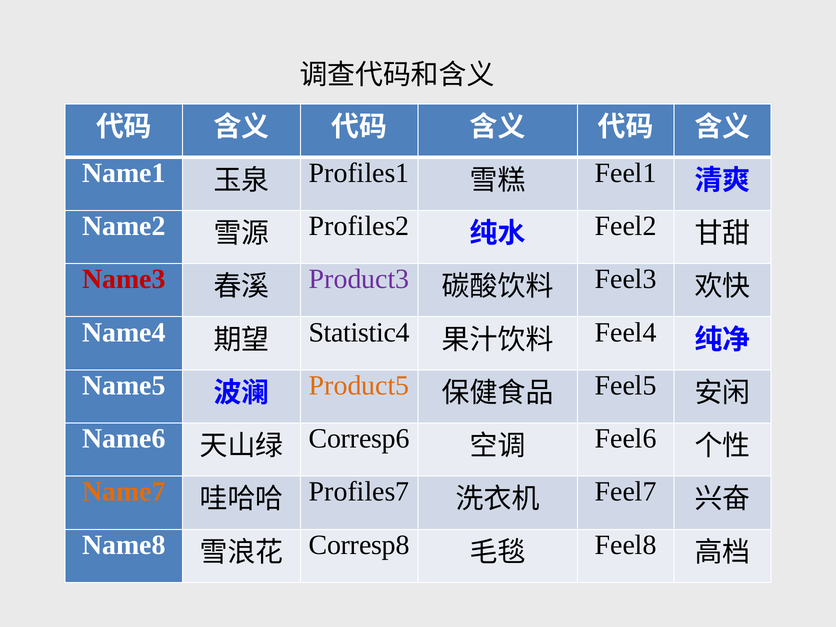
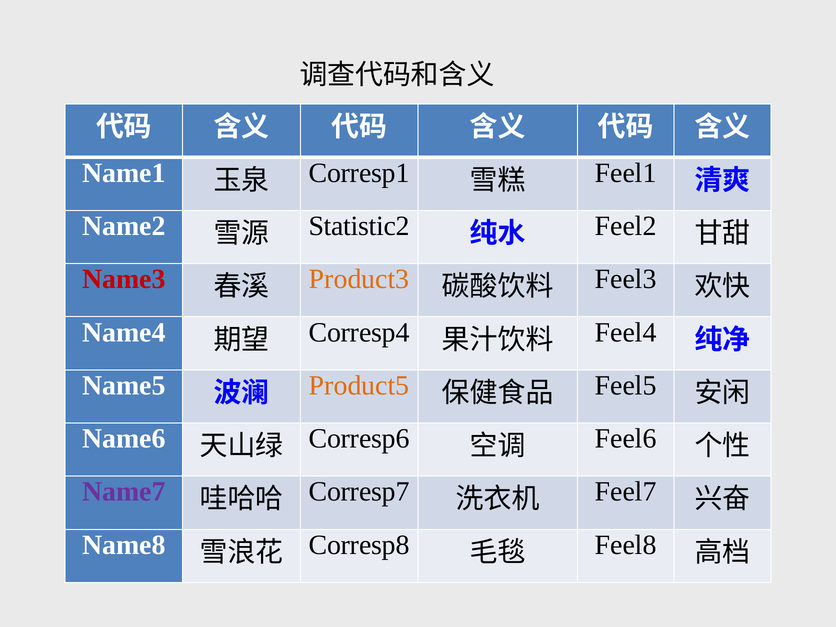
Profiles1: Profiles1 -> Corresp1 (359, 173)
Profiles2: Profiles2 -> Statistic2 (359, 226)
Product3 colour: purple -> orange (359, 279)
Statistic4: Statistic4 -> Corresp4 (359, 332)
Name7 colour: orange -> purple (124, 492)
Profiles7: Profiles7 -> Corresp7 (359, 492)
